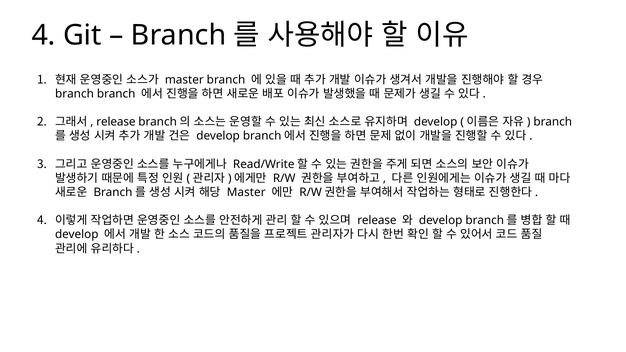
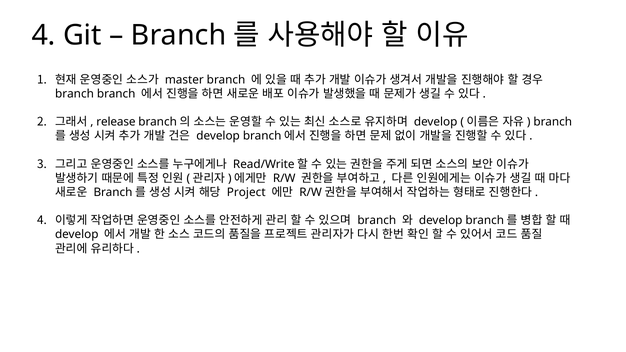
Master: Master -> Project (246, 192)
release: release -> branch (377, 221)
